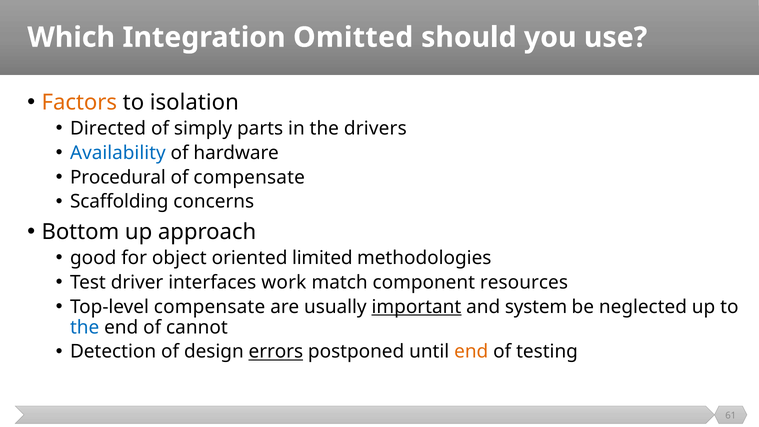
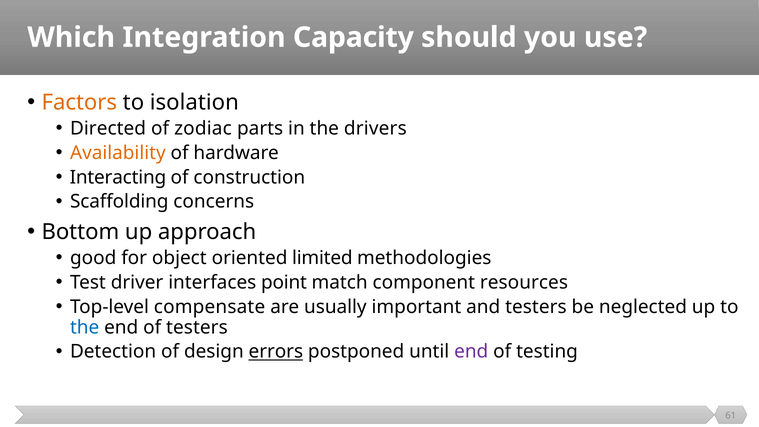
Omitted: Omitted -> Capacity (353, 37)
simply: simply -> zodiac (203, 128)
Availability colour: blue -> orange (118, 153)
Procedural: Procedural -> Interacting (118, 177)
of compensate: compensate -> construction (249, 177)
work: work -> point (284, 282)
important underline: present -> none (416, 307)
and system: system -> testers (536, 307)
of cannot: cannot -> testers (197, 327)
end colour: orange -> purple (471, 352)
